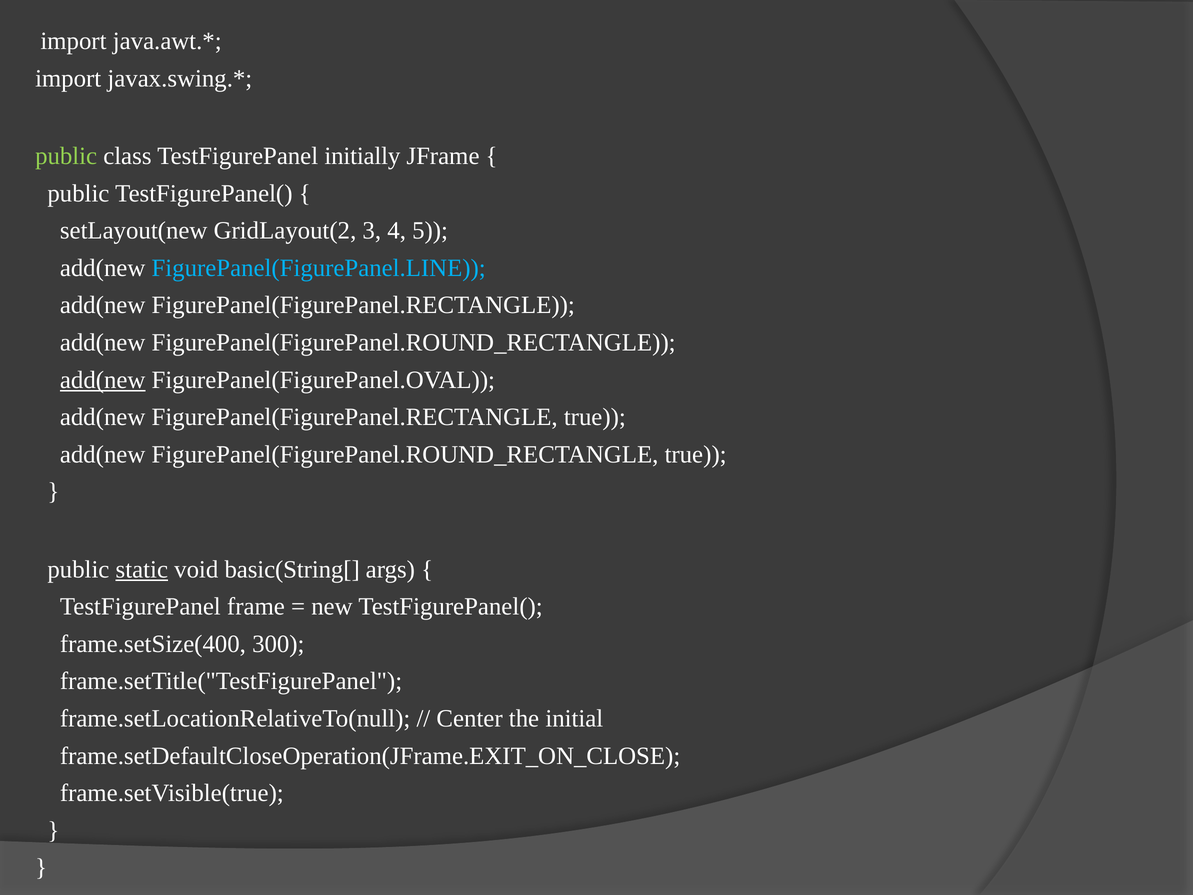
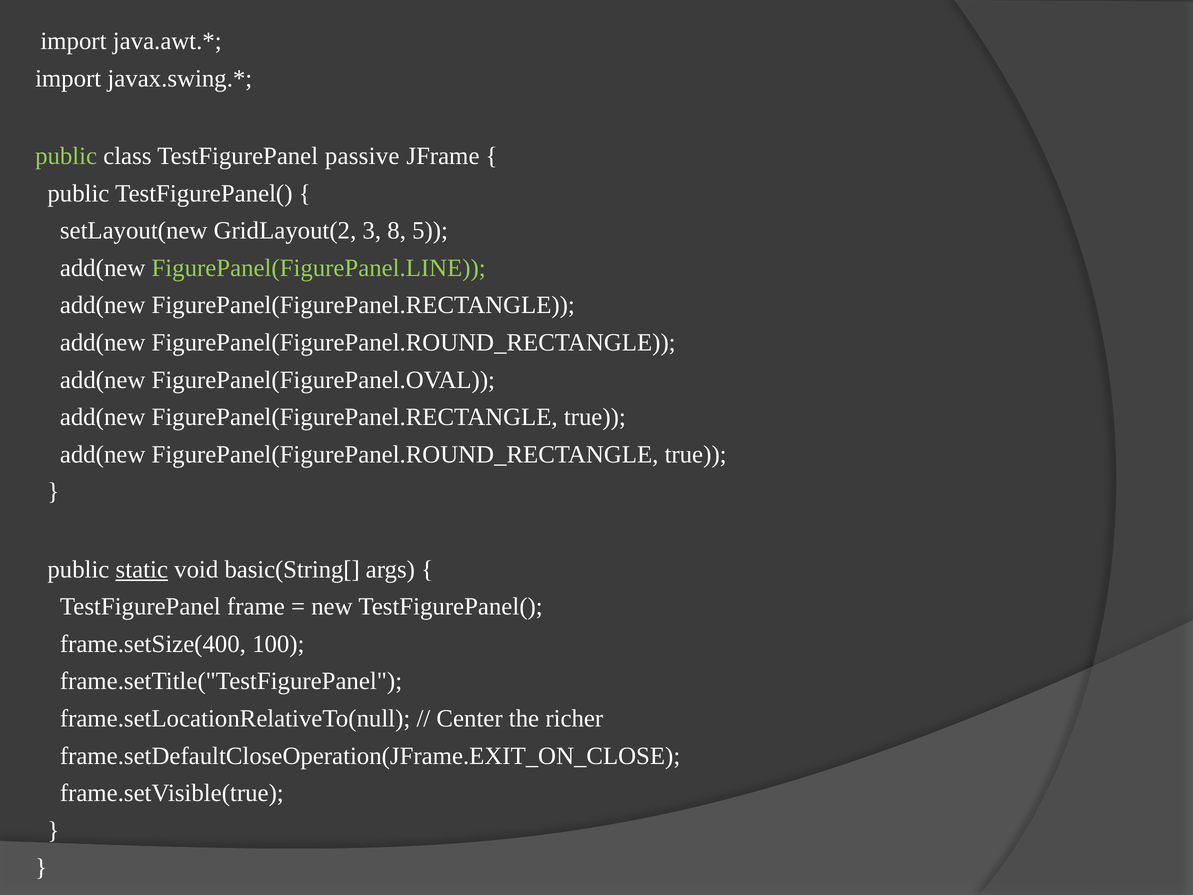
initially: initially -> passive (362, 156)
4: 4 -> 8 (397, 231)
FigurePanel(FigurePanel.LINE colour: light blue -> light green (319, 268)
add(new underline: present -> none (103, 380)
300: 300 -> 100 (278, 644)
initial: initial -> richer (574, 718)
